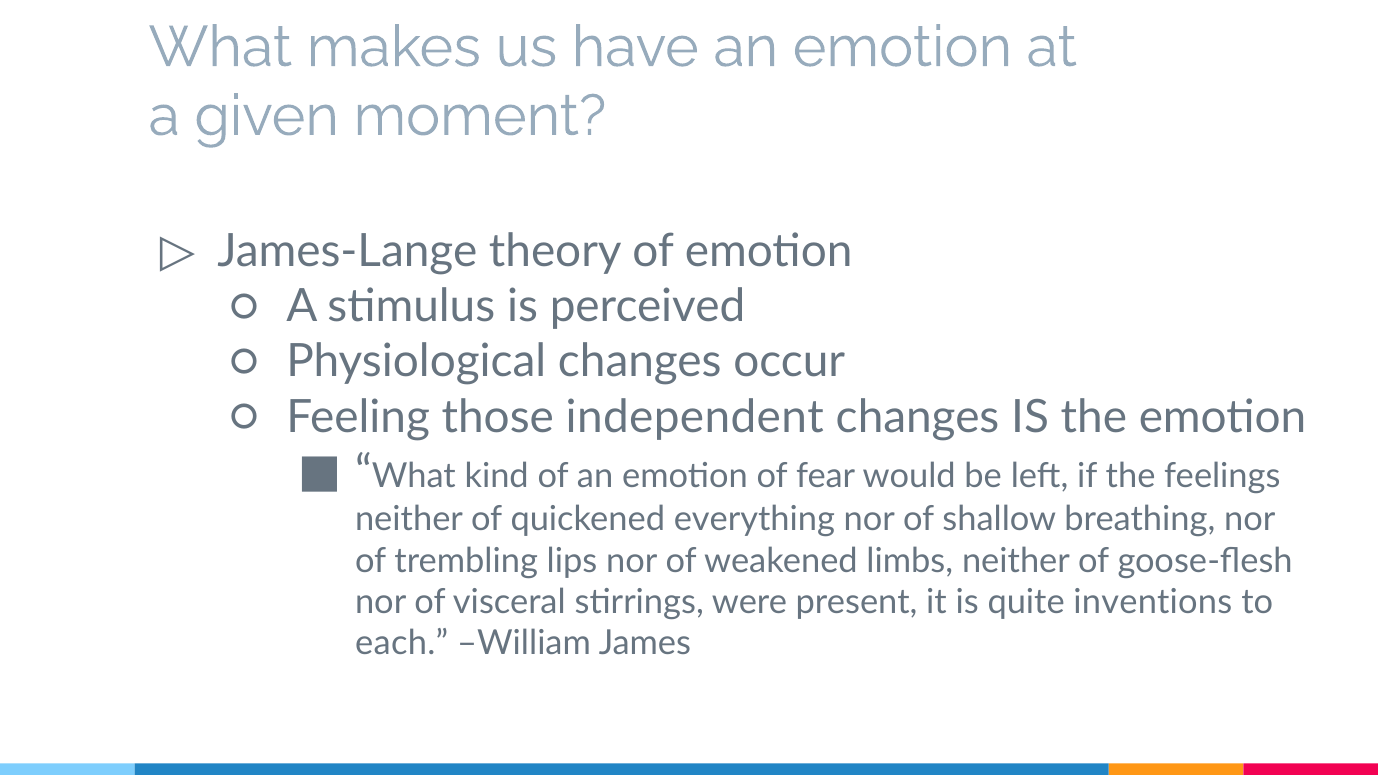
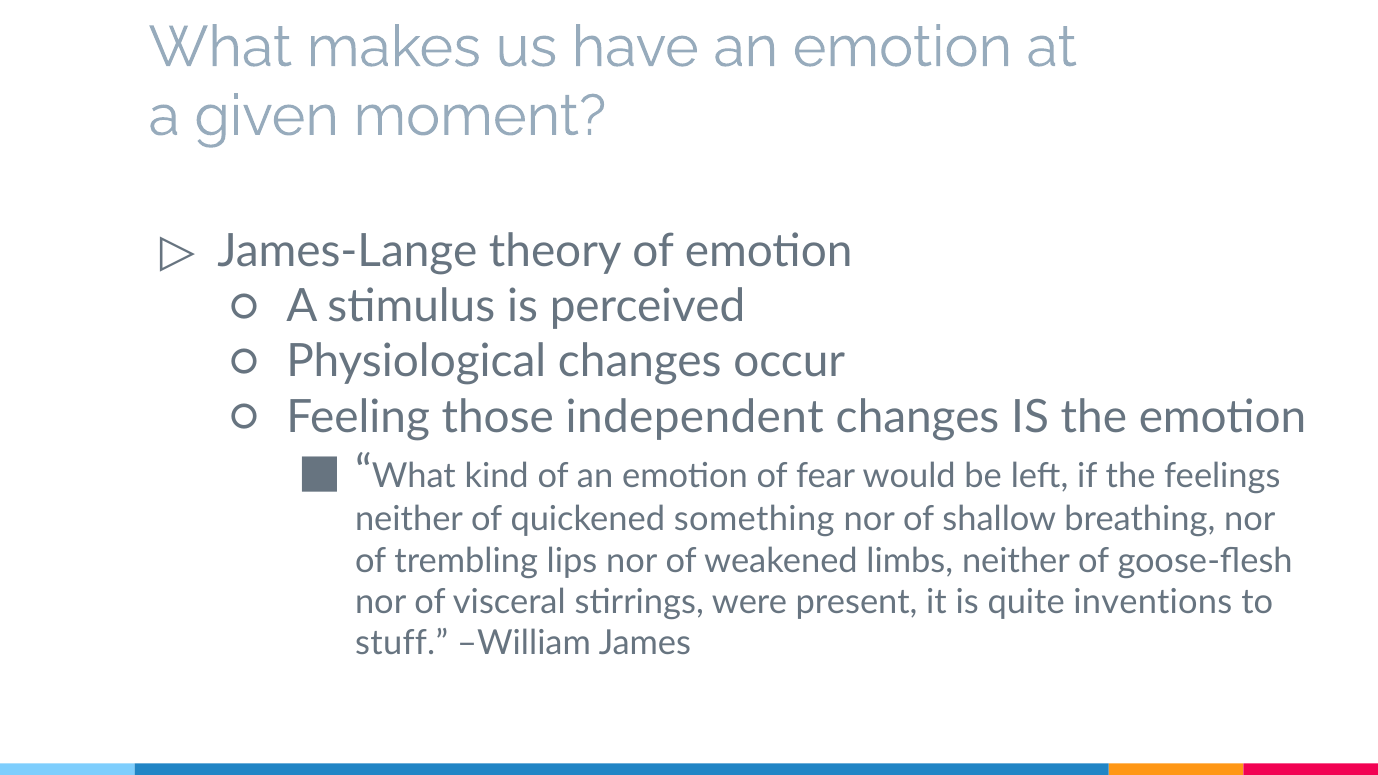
everything: everything -> something (754, 519)
each: each -> stuff (402, 644)
